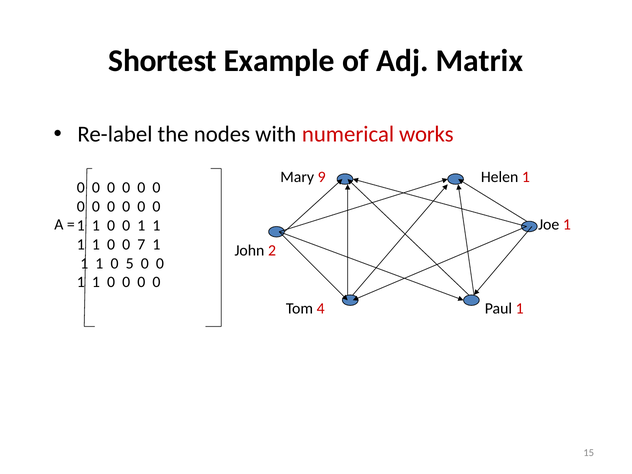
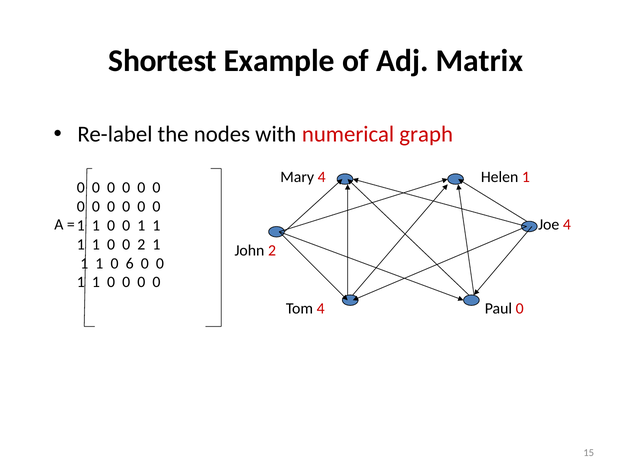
works: works -> graph (426, 134)
Mary 9: 9 -> 4 (322, 177)
Joe 1: 1 -> 4 (567, 224)
0 7: 7 -> 2 (141, 244)
5: 5 -> 6 (130, 263)
Paul 1: 1 -> 0 (520, 309)
